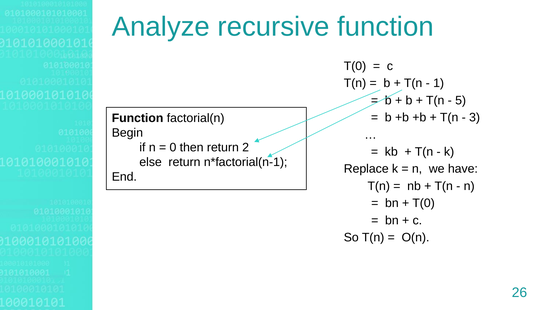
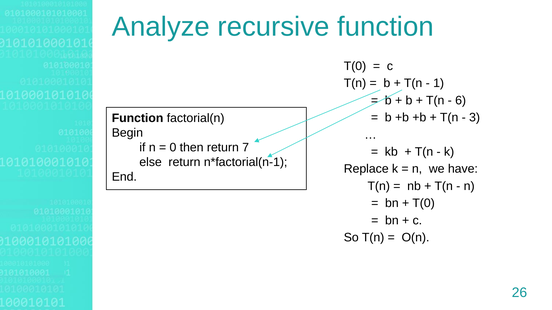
5: 5 -> 6 (461, 101)
2: 2 -> 7 (246, 148)
